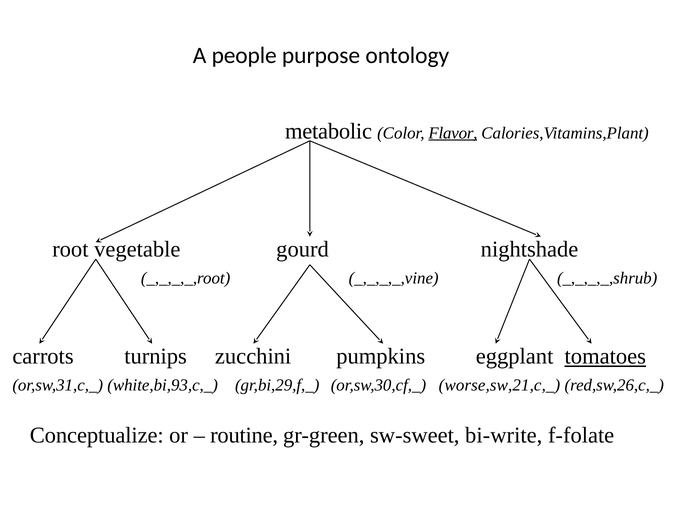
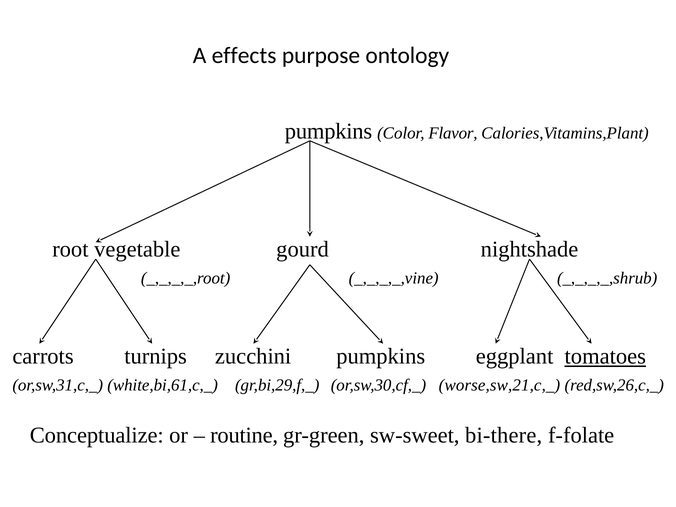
people: people -> effects (244, 56)
metabolic: metabolic -> pumpkins (329, 131)
Flavor underline: present -> none (453, 133)
white,bi,93,c,_: white,bi,93,c,_ -> white,bi,61,c,_ (163, 385)
bi-write: bi-write -> bi-there (504, 435)
